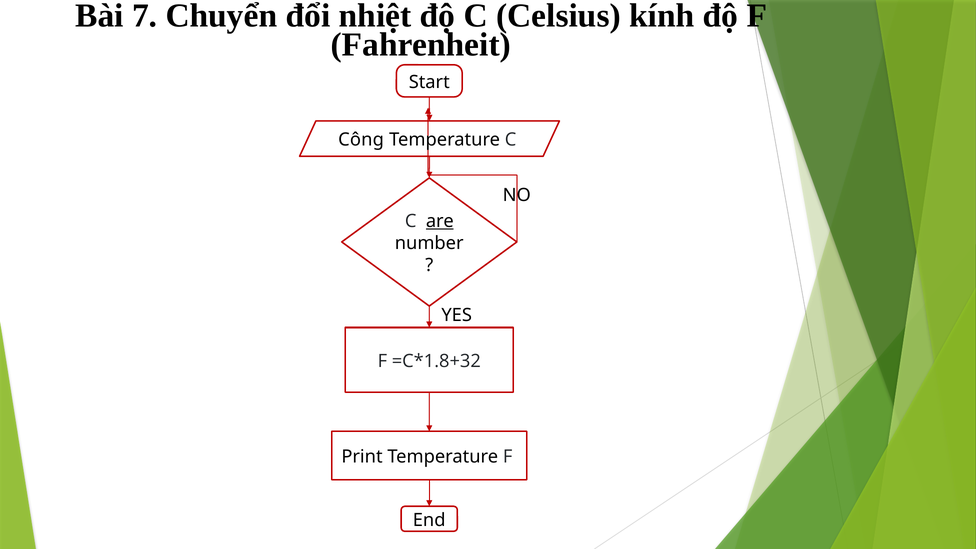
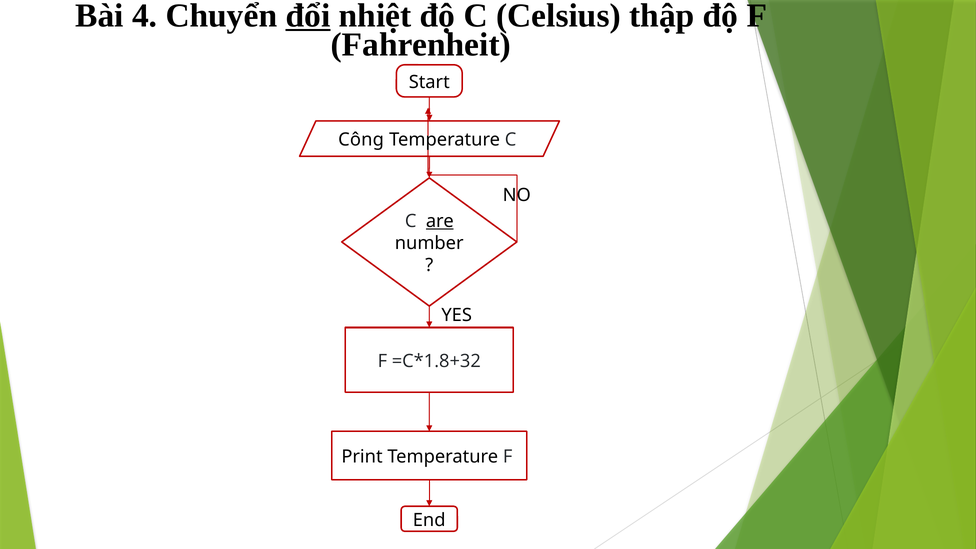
7: 7 -> 4 (145, 16)
đổi underline: none -> present (308, 16)
kính: kính -> thập (662, 16)
